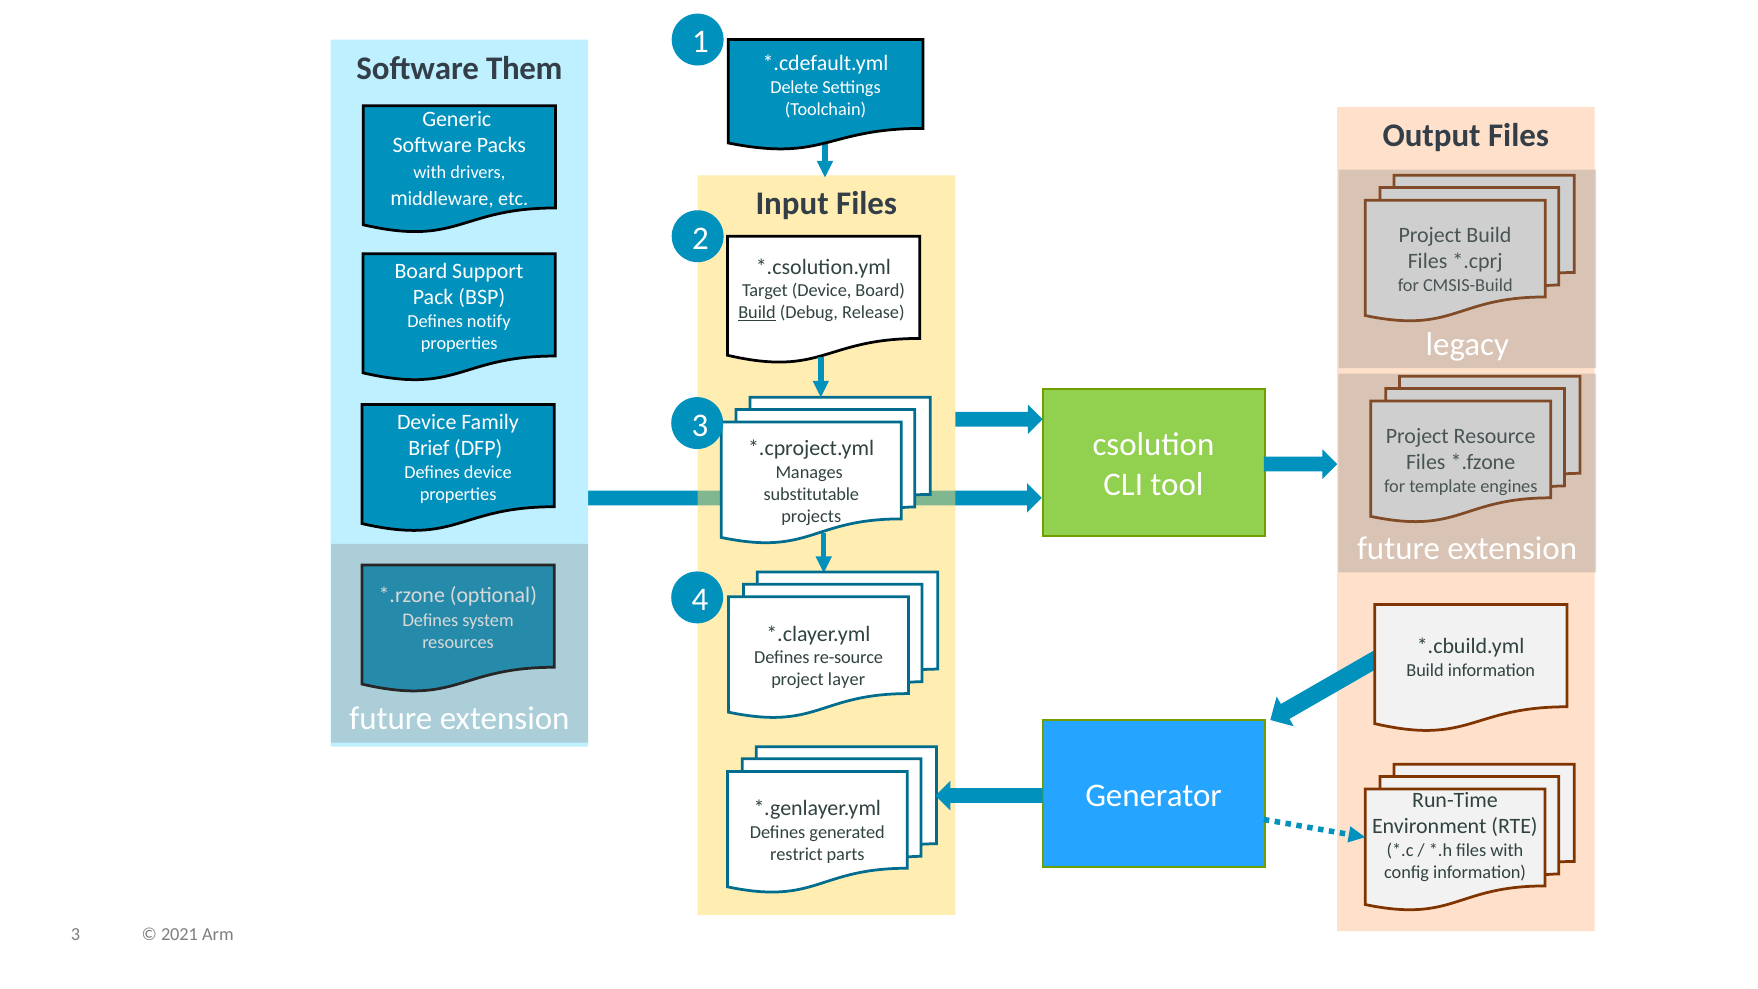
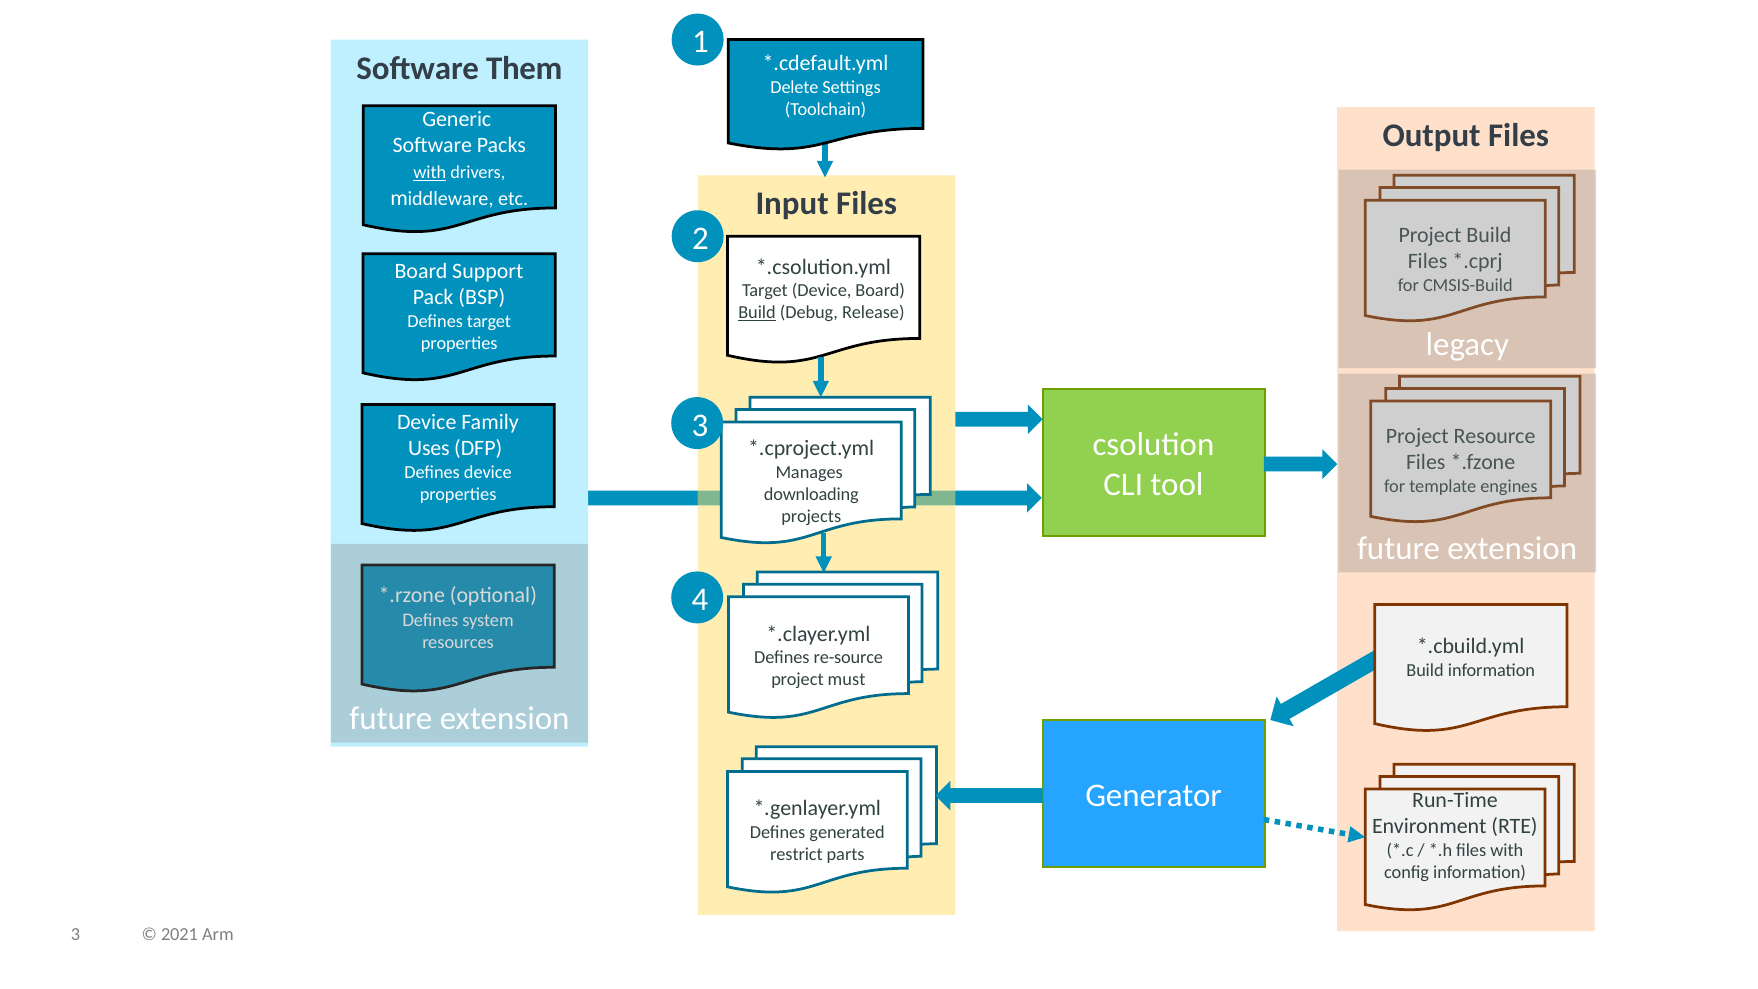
with underline: none -> present (430, 173)
Defines notify: notify -> target (489, 321)
Brief: Brief -> Uses (429, 448)
substitutable: substitutable -> downloading (811, 494)
layer: layer -> must (847, 680)
